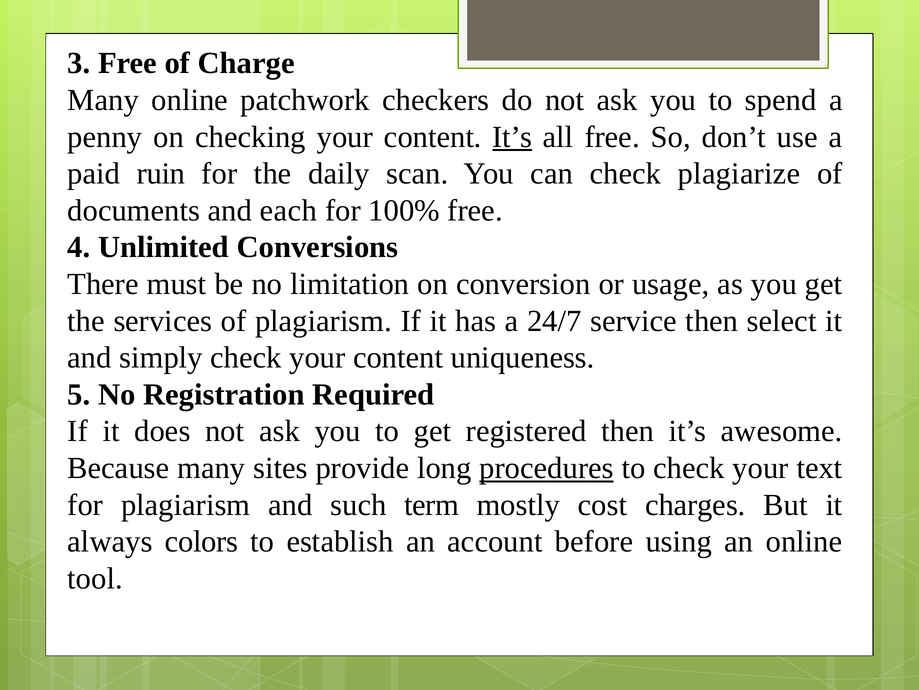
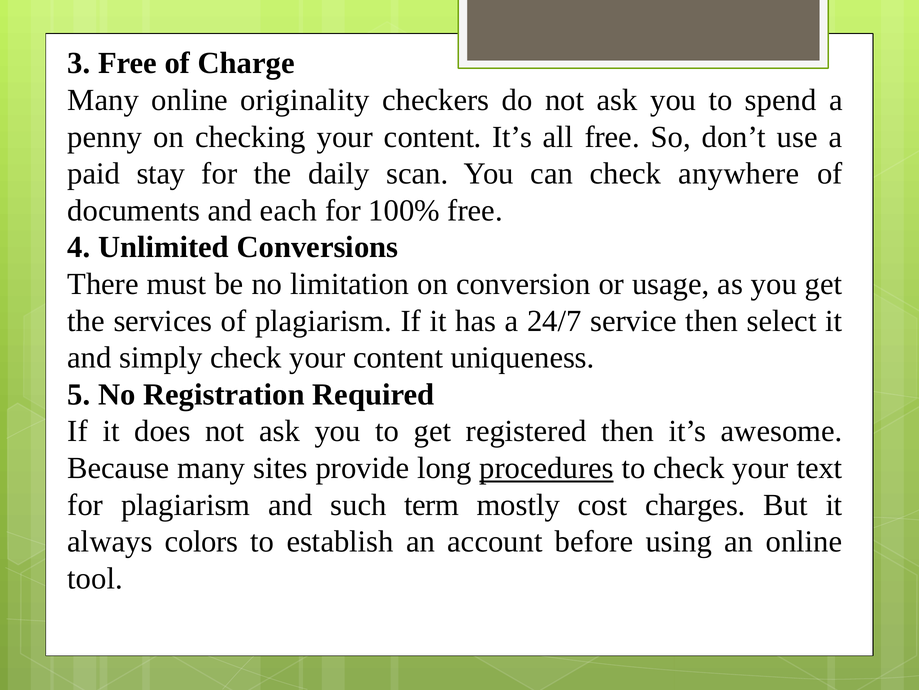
patchwork: patchwork -> originality (305, 100)
It’s underline: present -> none (512, 137)
ruin: ruin -> stay (161, 174)
plagiarize: plagiarize -> anywhere (739, 174)
